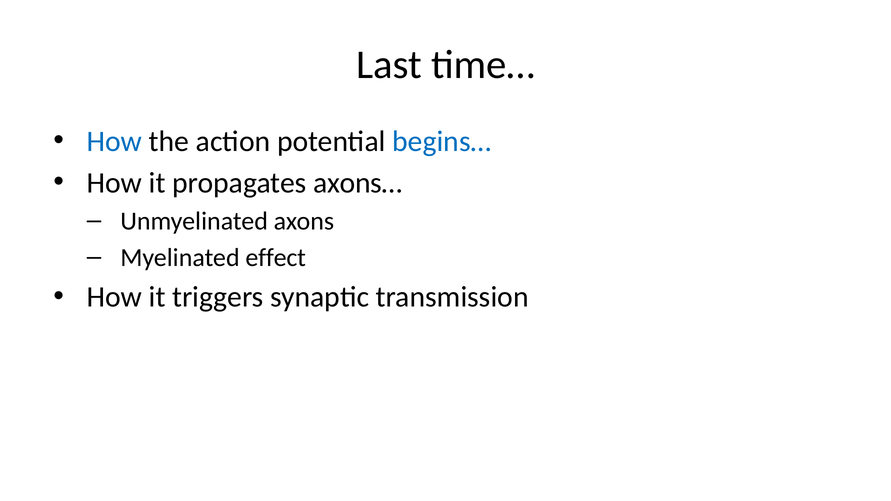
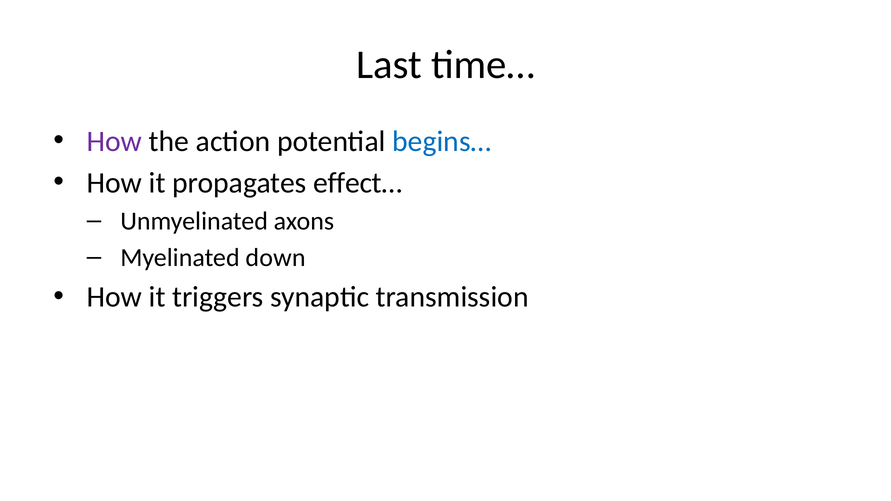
How colour: blue -> purple (115, 141)
axons…: axons… -> effect… (358, 183)
effect: effect -> down (276, 258)
